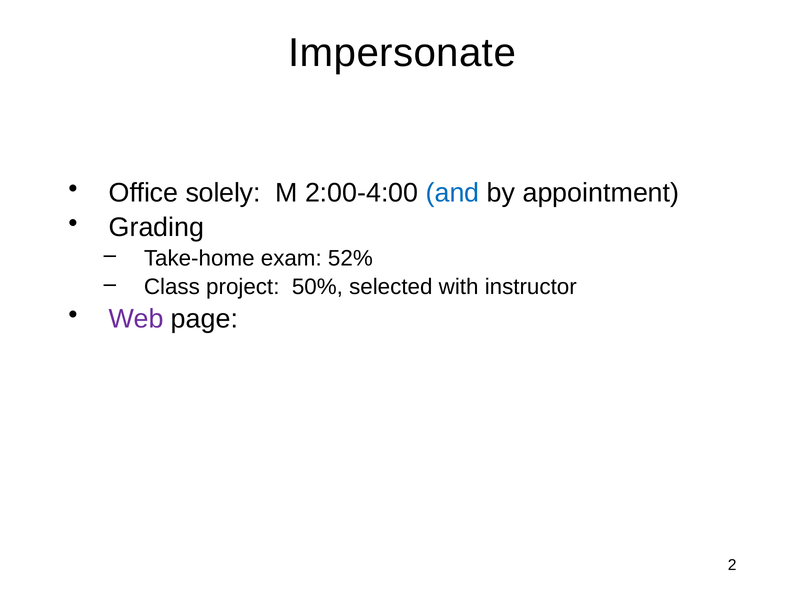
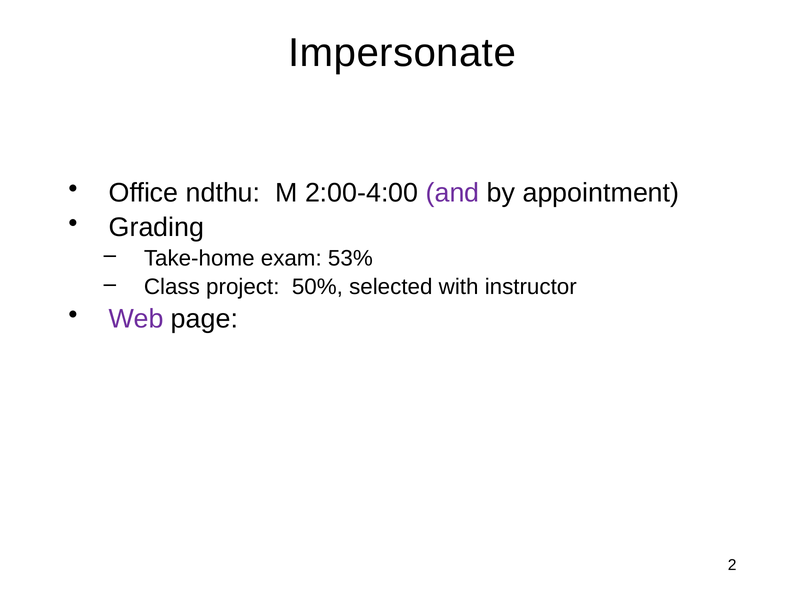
solely: solely -> ndthu (223, 193)
and colour: blue -> purple (453, 193)
52%: 52% -> 53% (350, 258)
